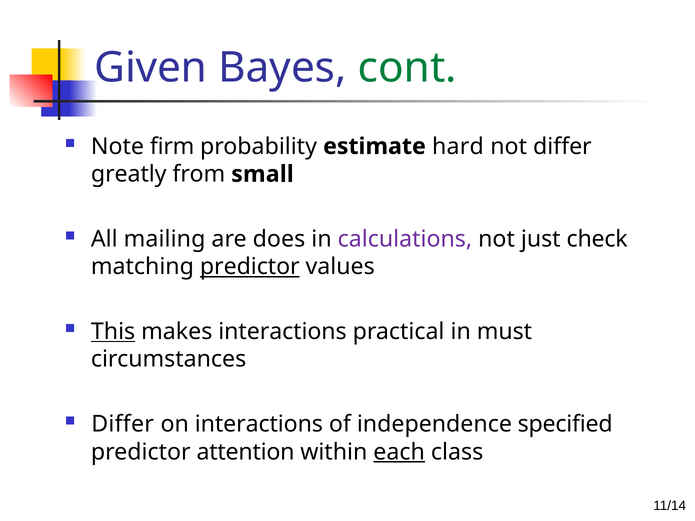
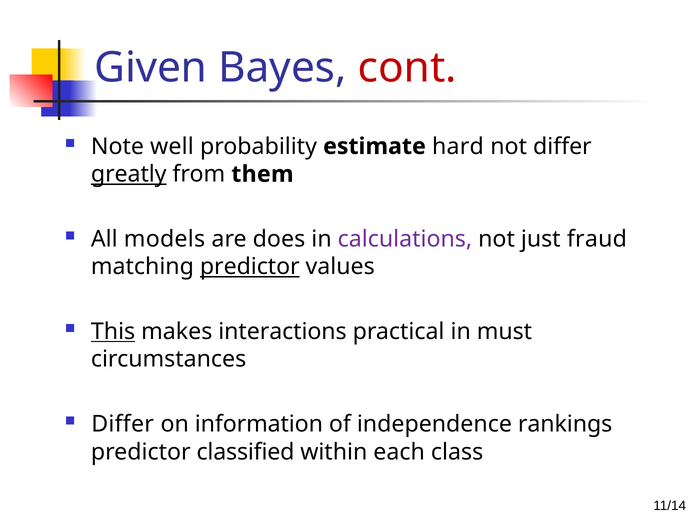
cont colour: green -> red (407, 68)
firm: firm -> well (172, 146)
greatly underline: none -> present (129, 174)
small: small -> them (262, 174)
mailing: mailing -> models (164, 239)
check: check -> fraud (597, 239)
on interactions: interactions -> information (259, 424)
specified: specified -> rankings (565, 424)
attention: attention -> classified (245, 452)
each underline: present -> none (399, 452)
